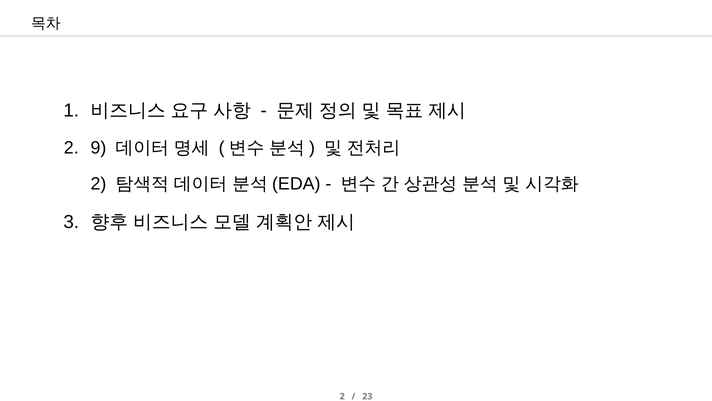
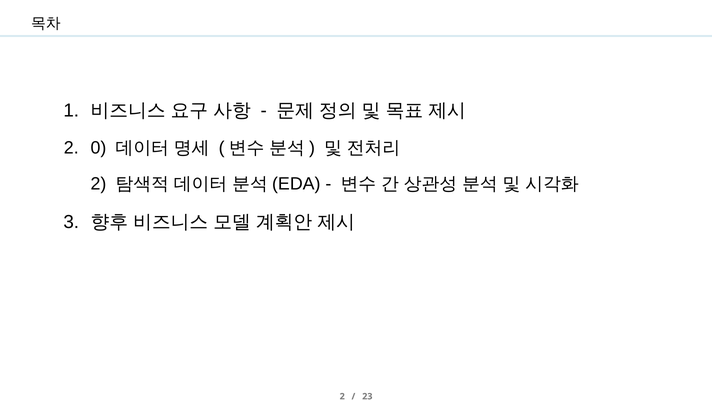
9: 9 -> 0 (98, 147)
